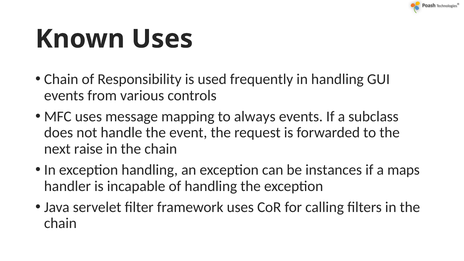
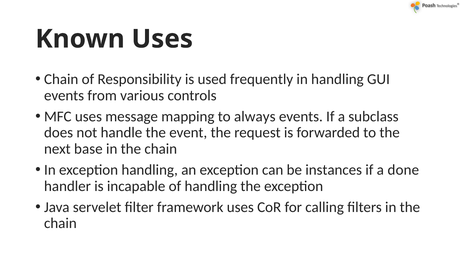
raise: raise -> base (88, 149)
maps: maps -> done (403, 170)
